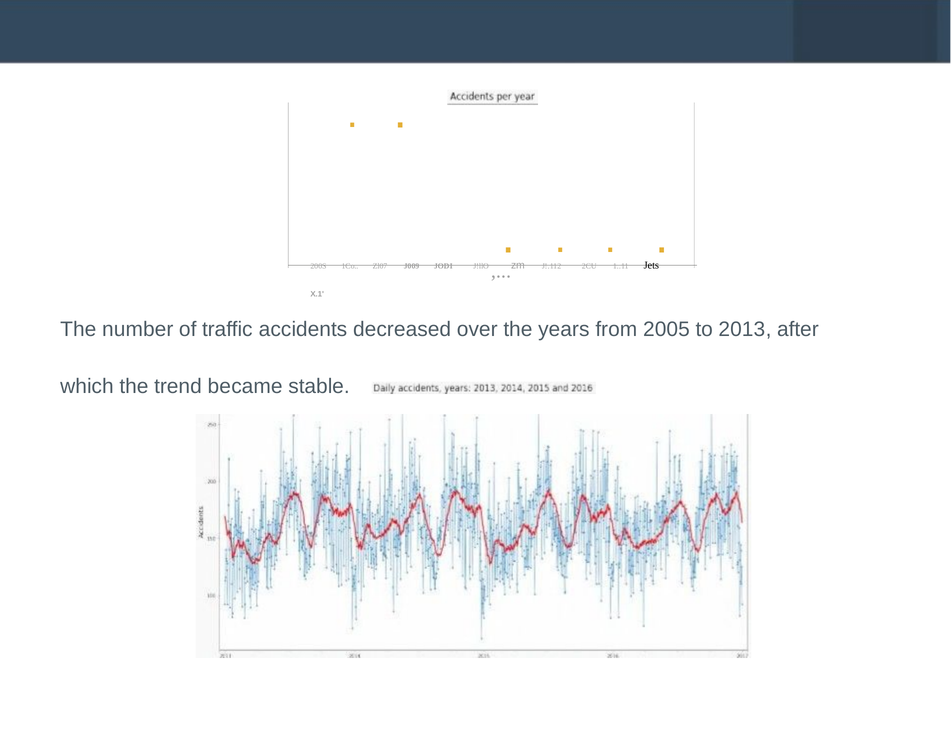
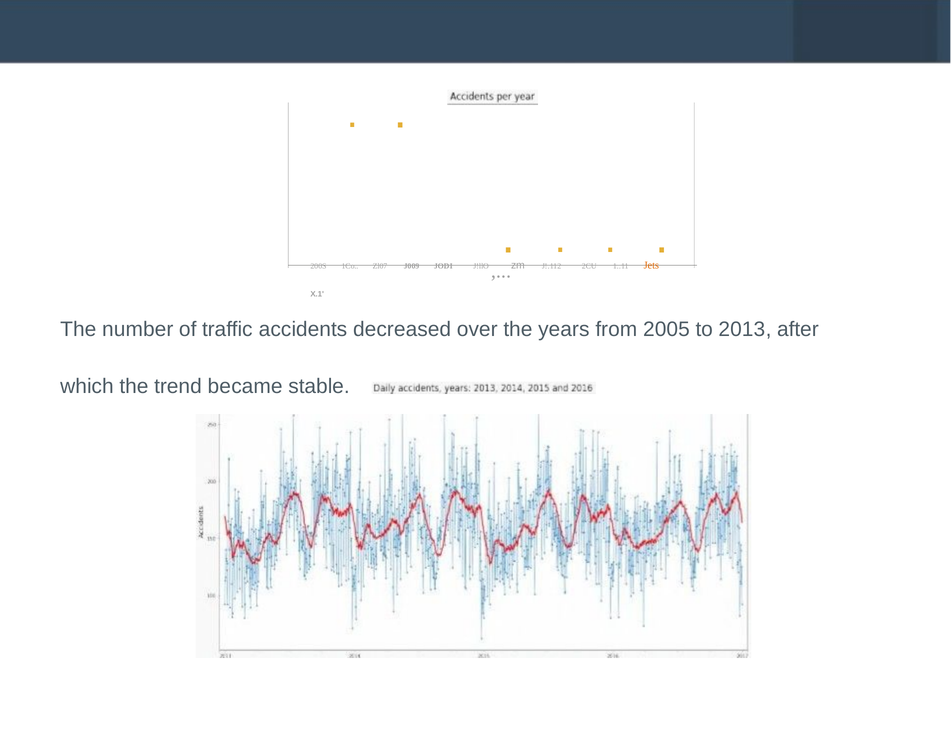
Jets colour: black -> orange (651, 265)
